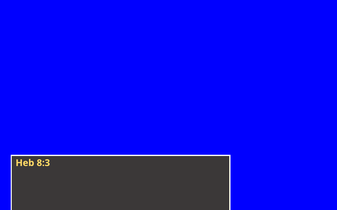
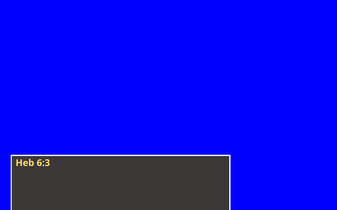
8:3: 8:3 -> 6:3 (43, 163)
